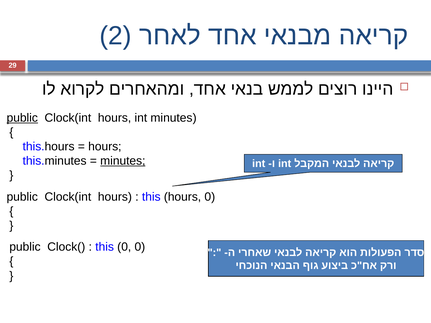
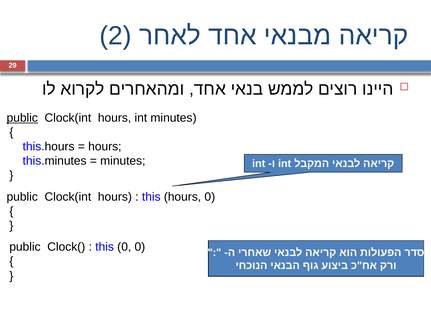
minutes underline: present -> none (123, 161)
